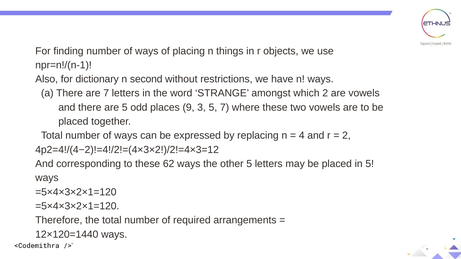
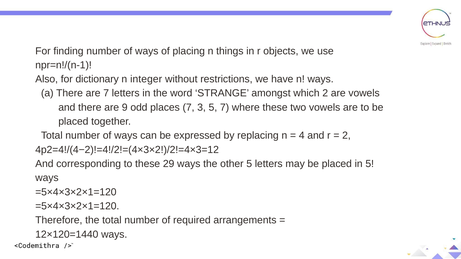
second: second -> integer (146, 79)
are 5: 5 -> 9 (125, 108)
places 9: 9 -> 7 (189, 108)
62: 62 -> 29 (169, 164)
